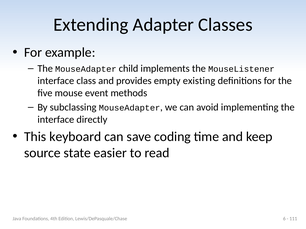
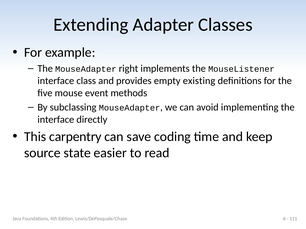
child: child -> right (128, 69)
keyboard: keyboard -> carpentry (75, 137)
